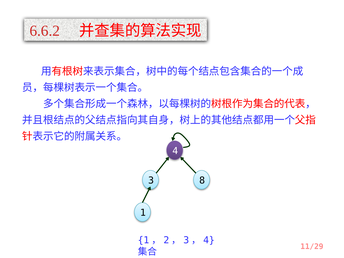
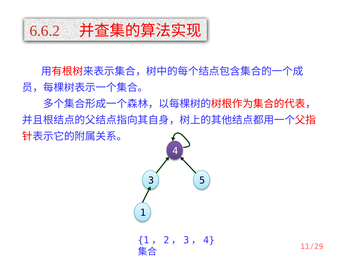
8: 8 -> 5 (202, 180)
